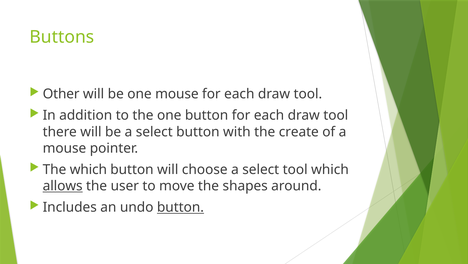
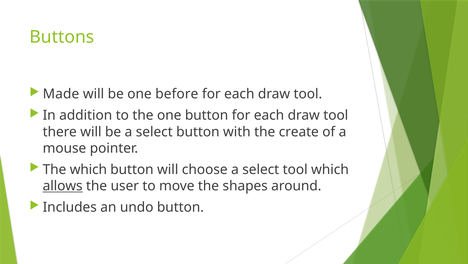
Other: Other -> Made (61, 94)
one mouse: mouse -> before (177, 94)
button underline: present -> none (180, 207)
